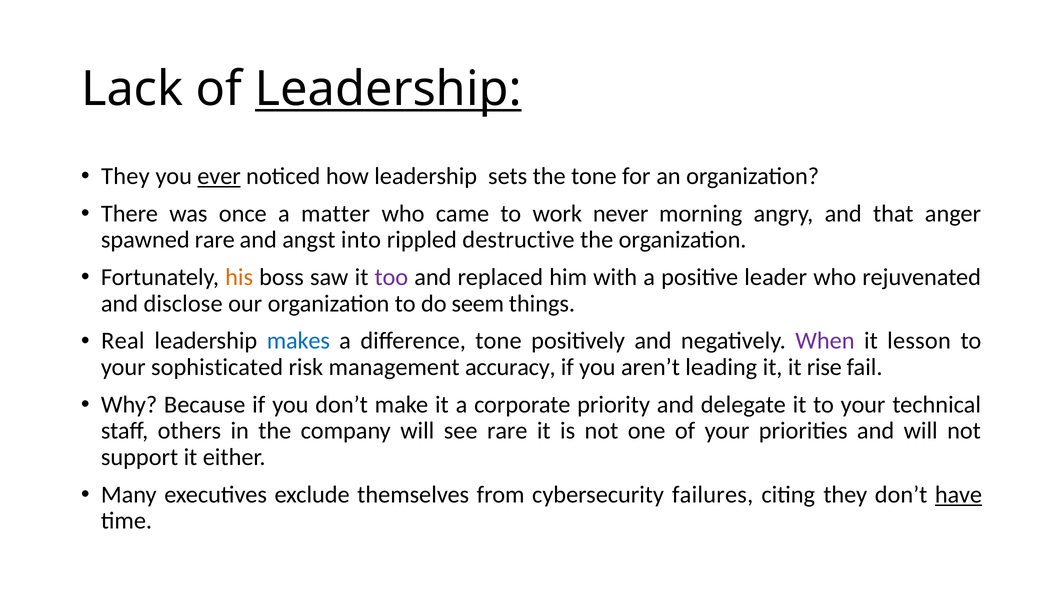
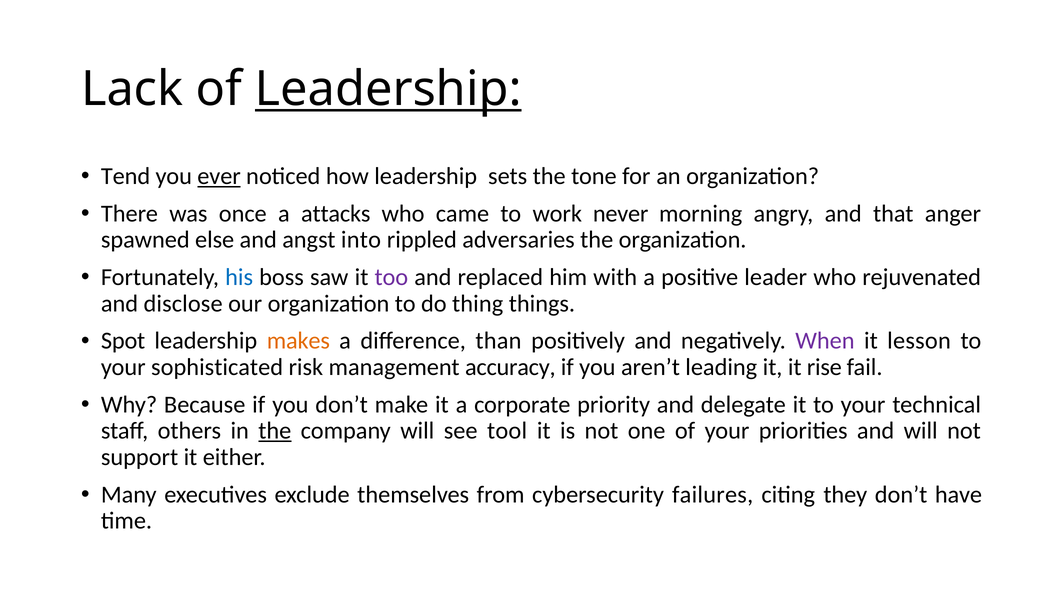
They: They -> Tend (126, 176)
matter: matter -> attacks (336, 214)
spawned rare: rare -> else (215, 240)
destructive: destructive -> adversaries (519, 240)
his colour: orange -> blue (239, 277)
seem: seem -> thing (478, 304)
Real: Real -> Spot (123, 341)
makes colour: blue -> orange (298, 341)
difference tone: tone -> than (498, 341)
the underline: none -> present (275, 431)
see rare: rare -> tool (507, 431)
have underline: present -> none (958, 495)
